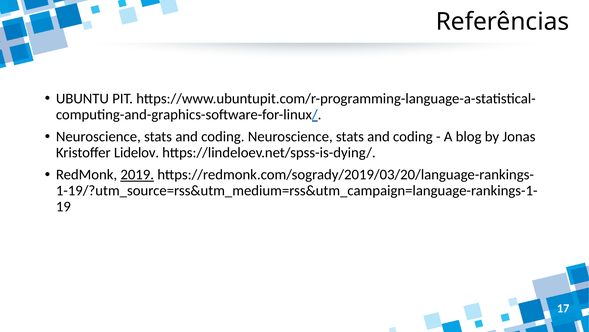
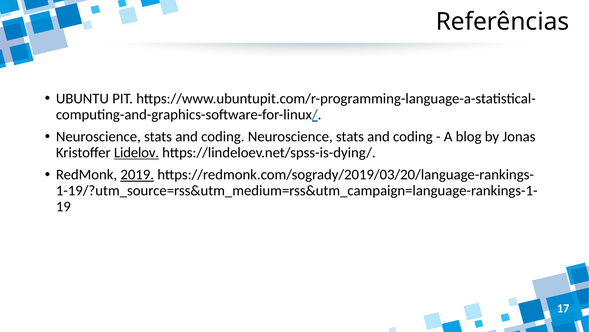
Lidelov underline: none -> present (137, 152)
